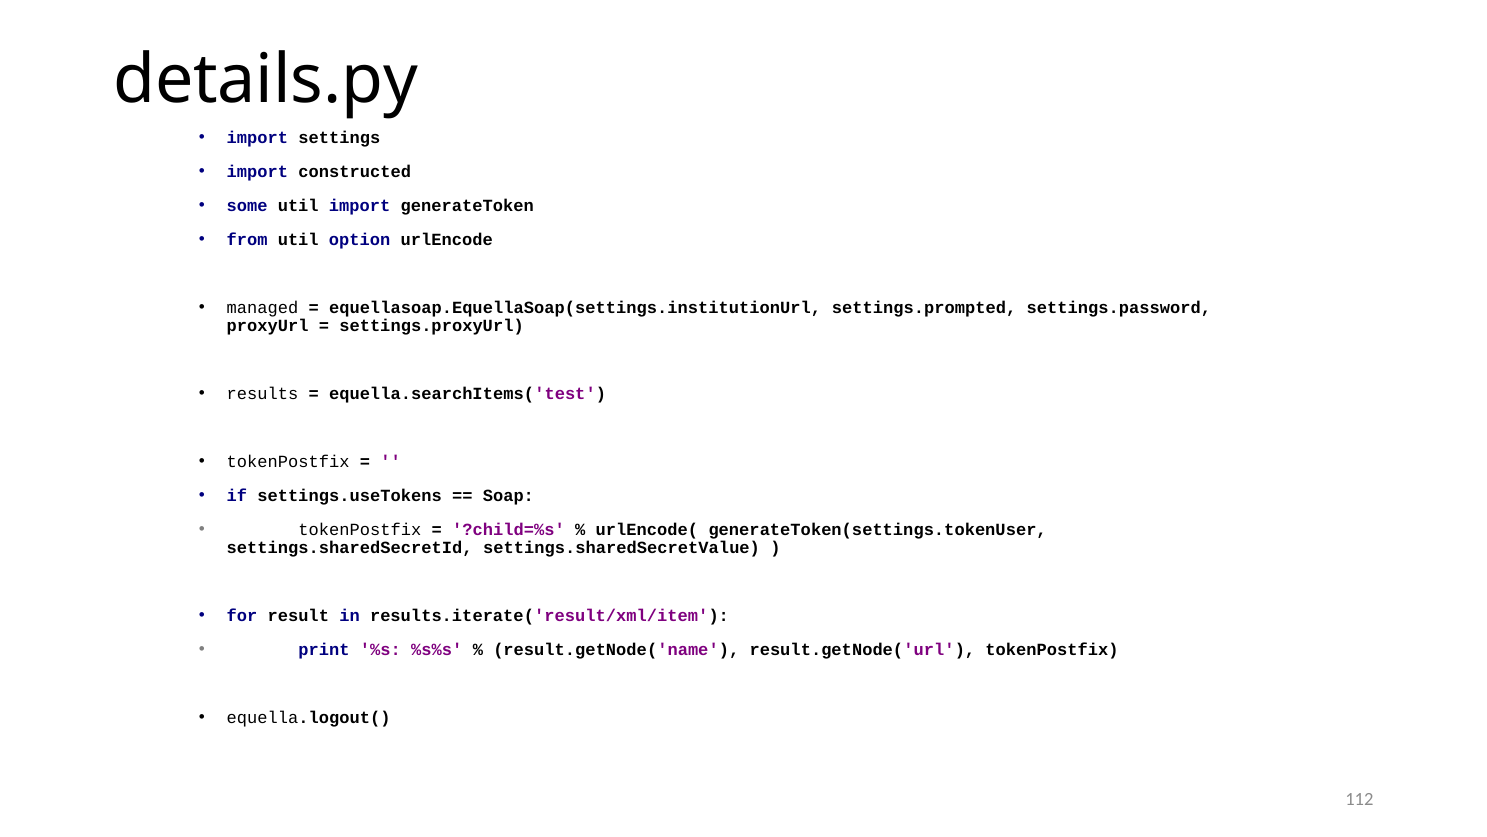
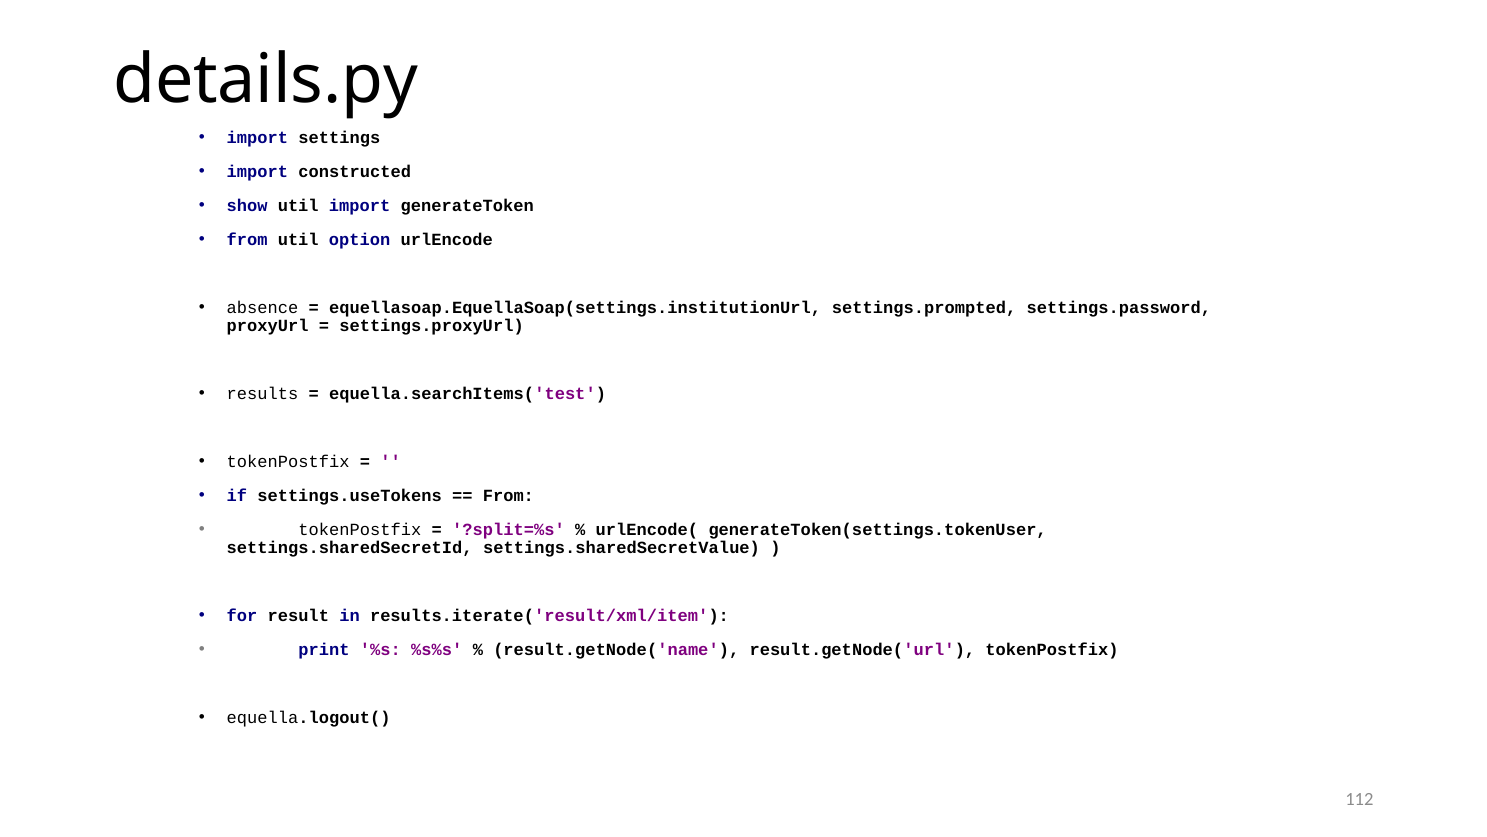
some: some -> show (247, 206)
managed: managed -> absence (263, 307)
Soap: Soap -> From (508, 495)
?child=%s: ?child=%s -> ?split=%s (509, 529)
